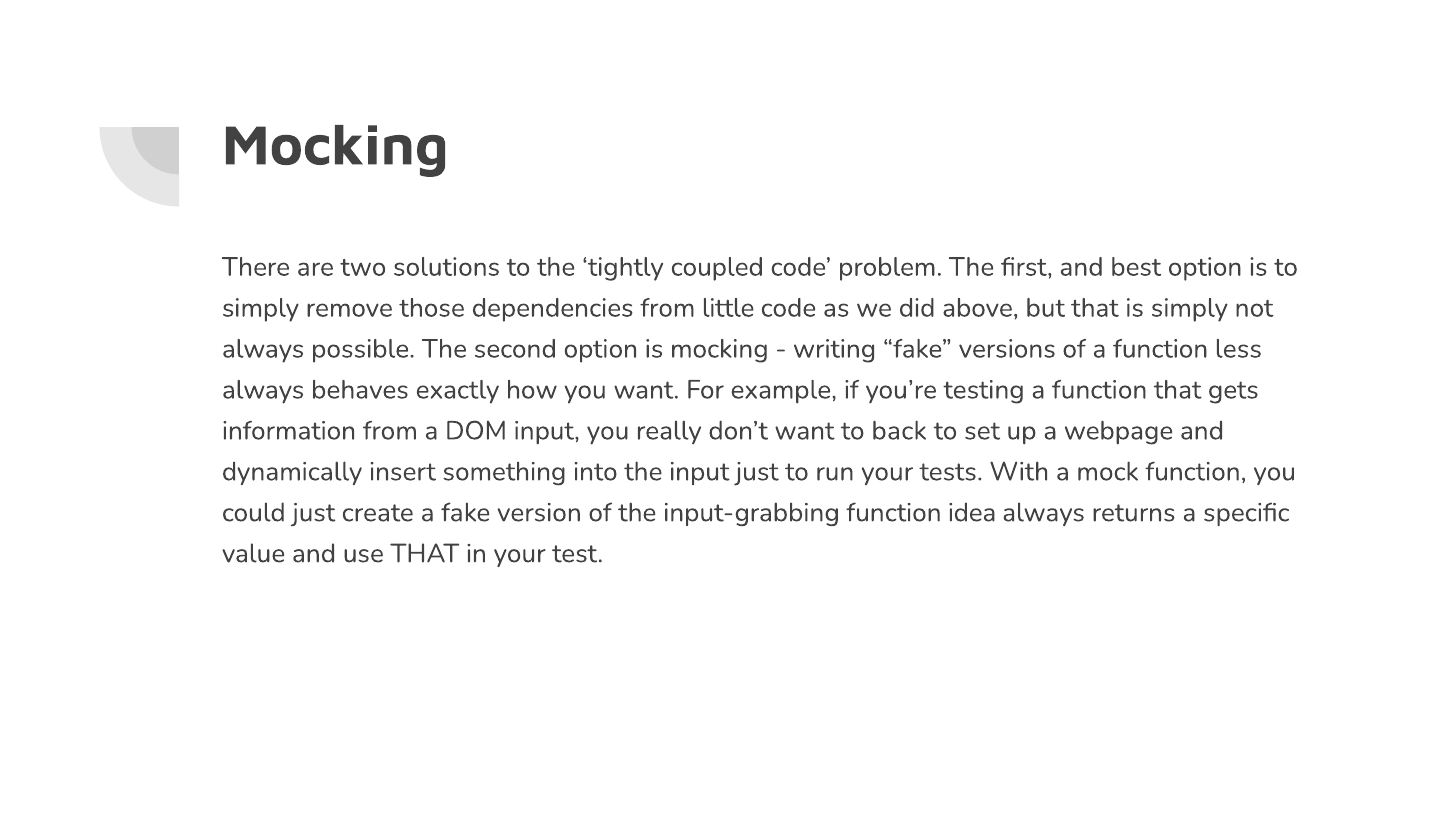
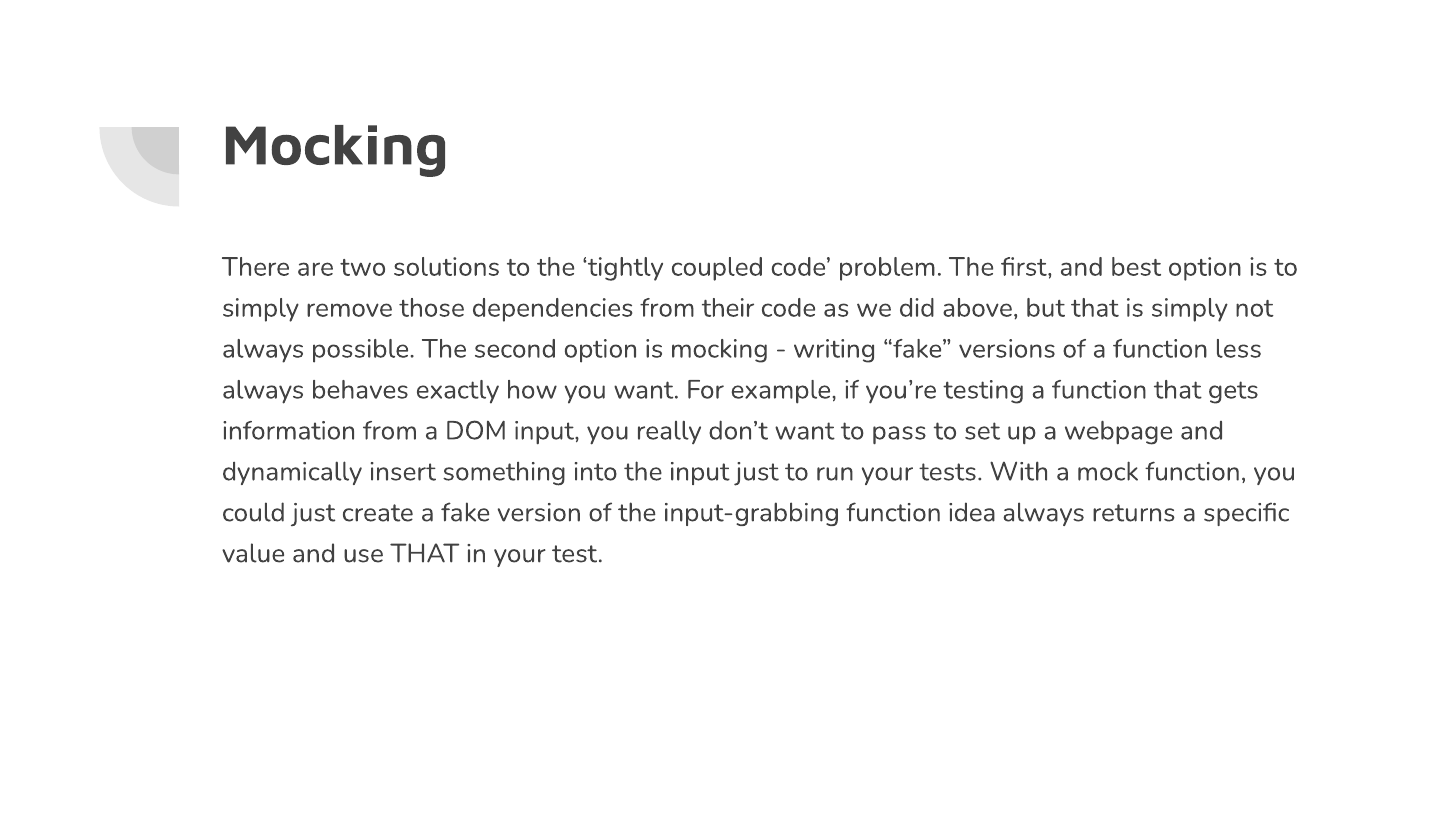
little: little -> their (728, 308)
back: back -> pass (899, 431)
